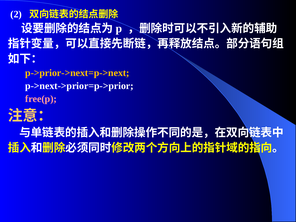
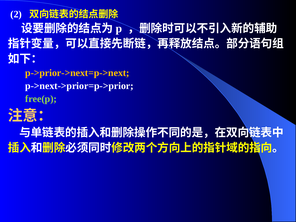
free(p colour: pink -> light green (41, 99)
